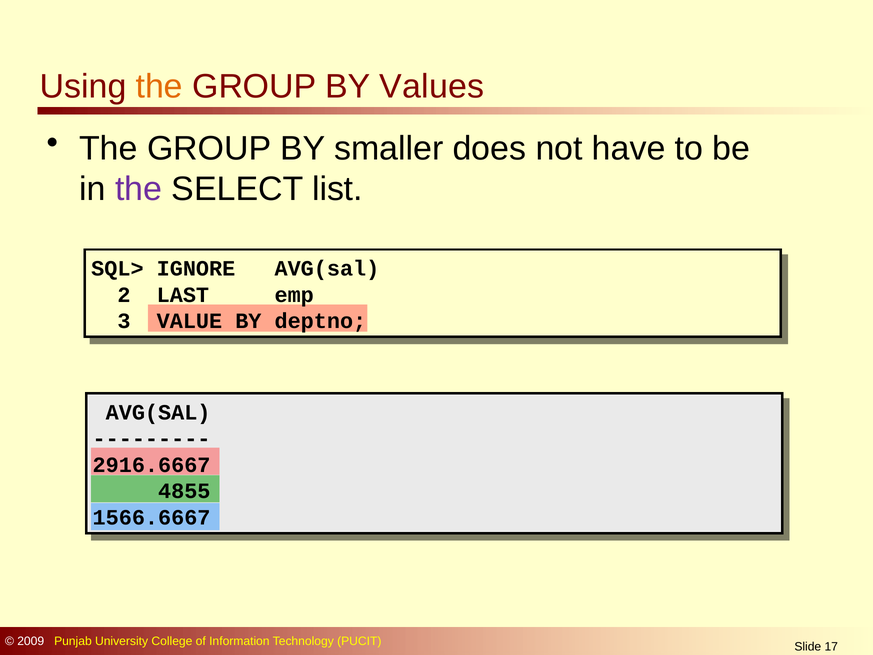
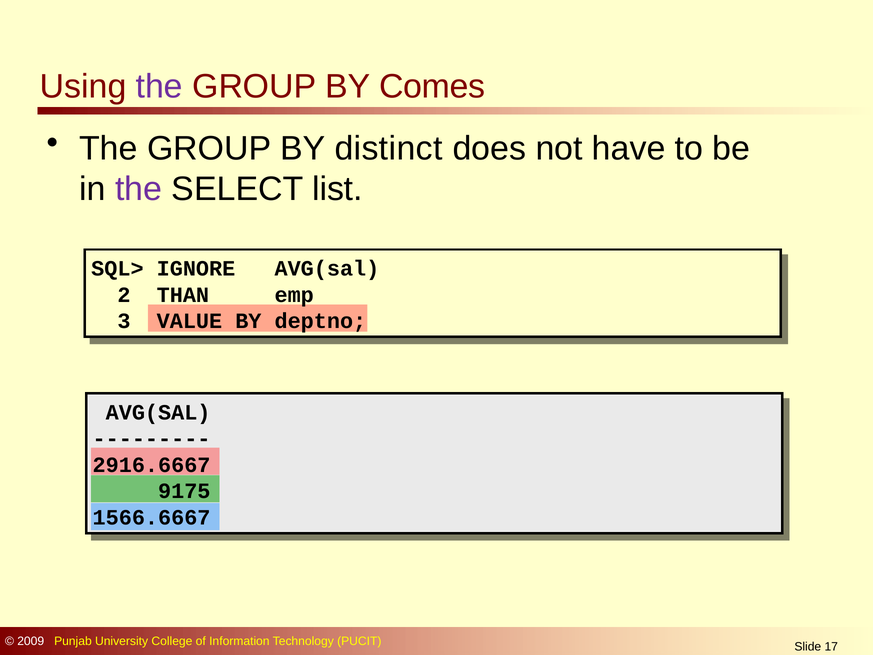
the colour: orange -> purple (159, 86)
Values: Values -> Comes (432, 86)
smaller: smaller -> distinct (389, 148)
LAST: LAST -> THAN (183, 295)
4855: 4855 -> 9175 (184, 491)
